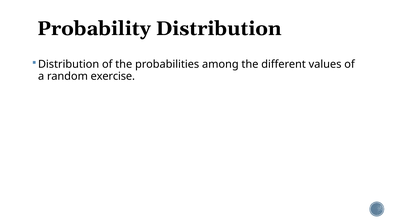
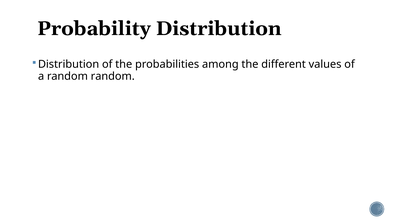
random exercise: exercise -> random (113, 76)
